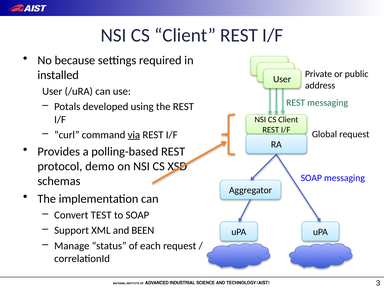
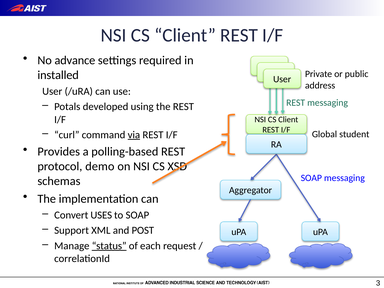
because: because -> advance (75, 60)
Global request: request -> student (354, 134)
TEST: TEST -> USES (101, 215)
BEEN: BEEN -> POST (143, 230)
status underline: none -> present (109, 246)
